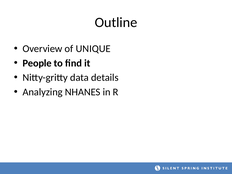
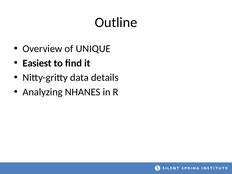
People: People -> Easiest (37, 63)
